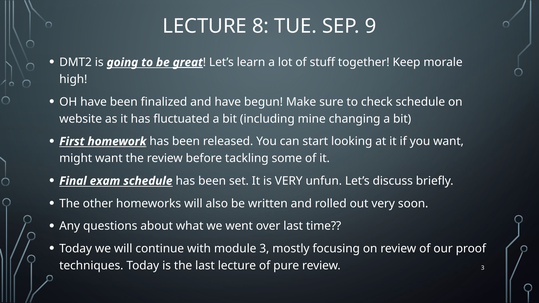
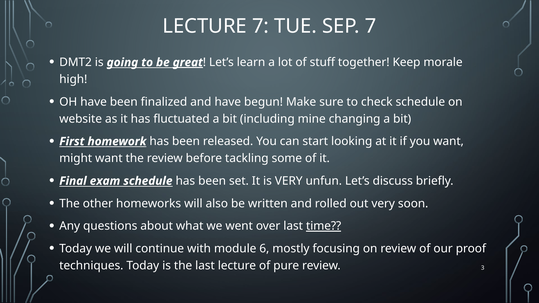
LECTURE 8: 8 -> 7 (261, 26)
SEP 9: 9 -> 7 (370, 26)
time underline: none -> present (324, 226)
module 3: 3 -> 6 (264, 249)
